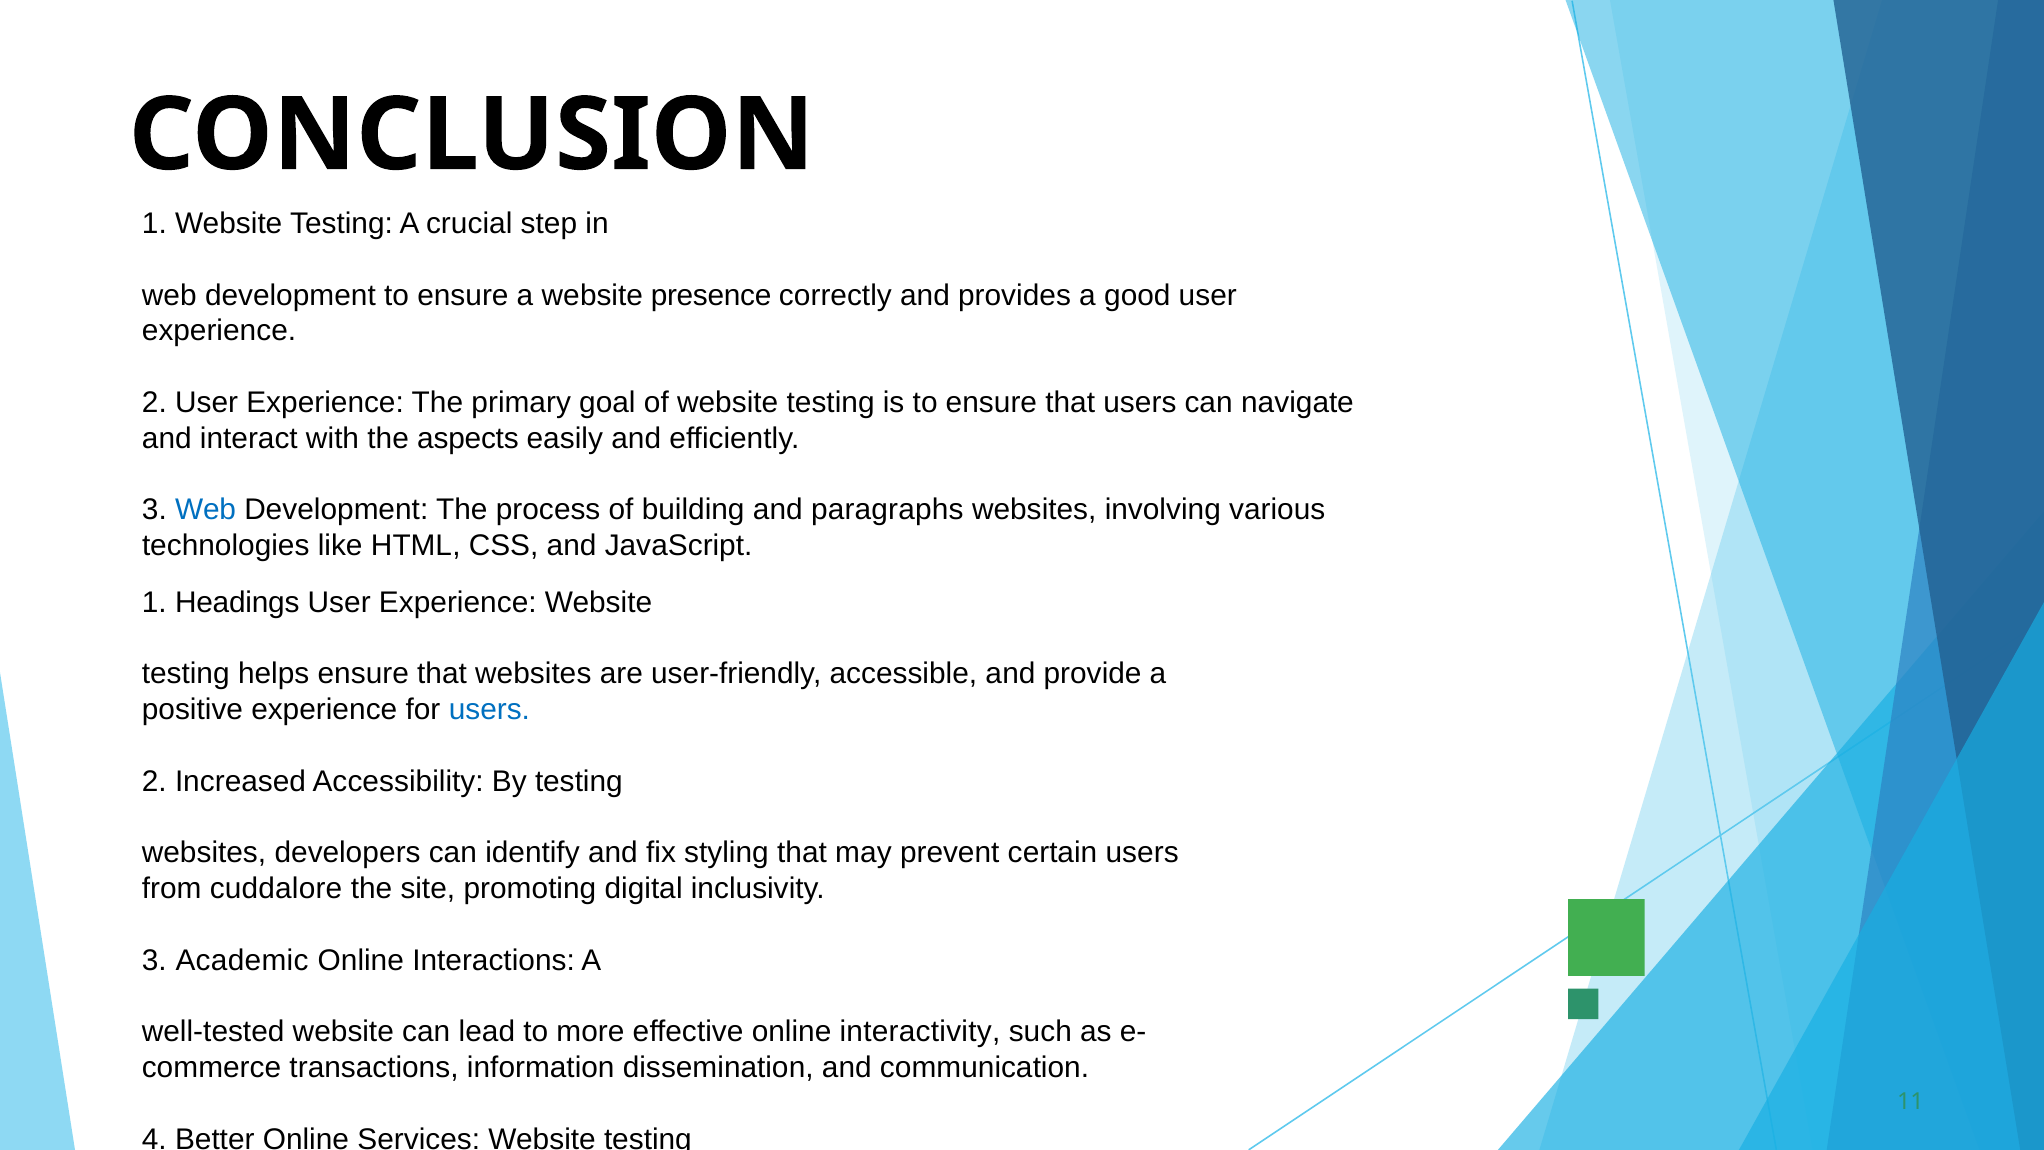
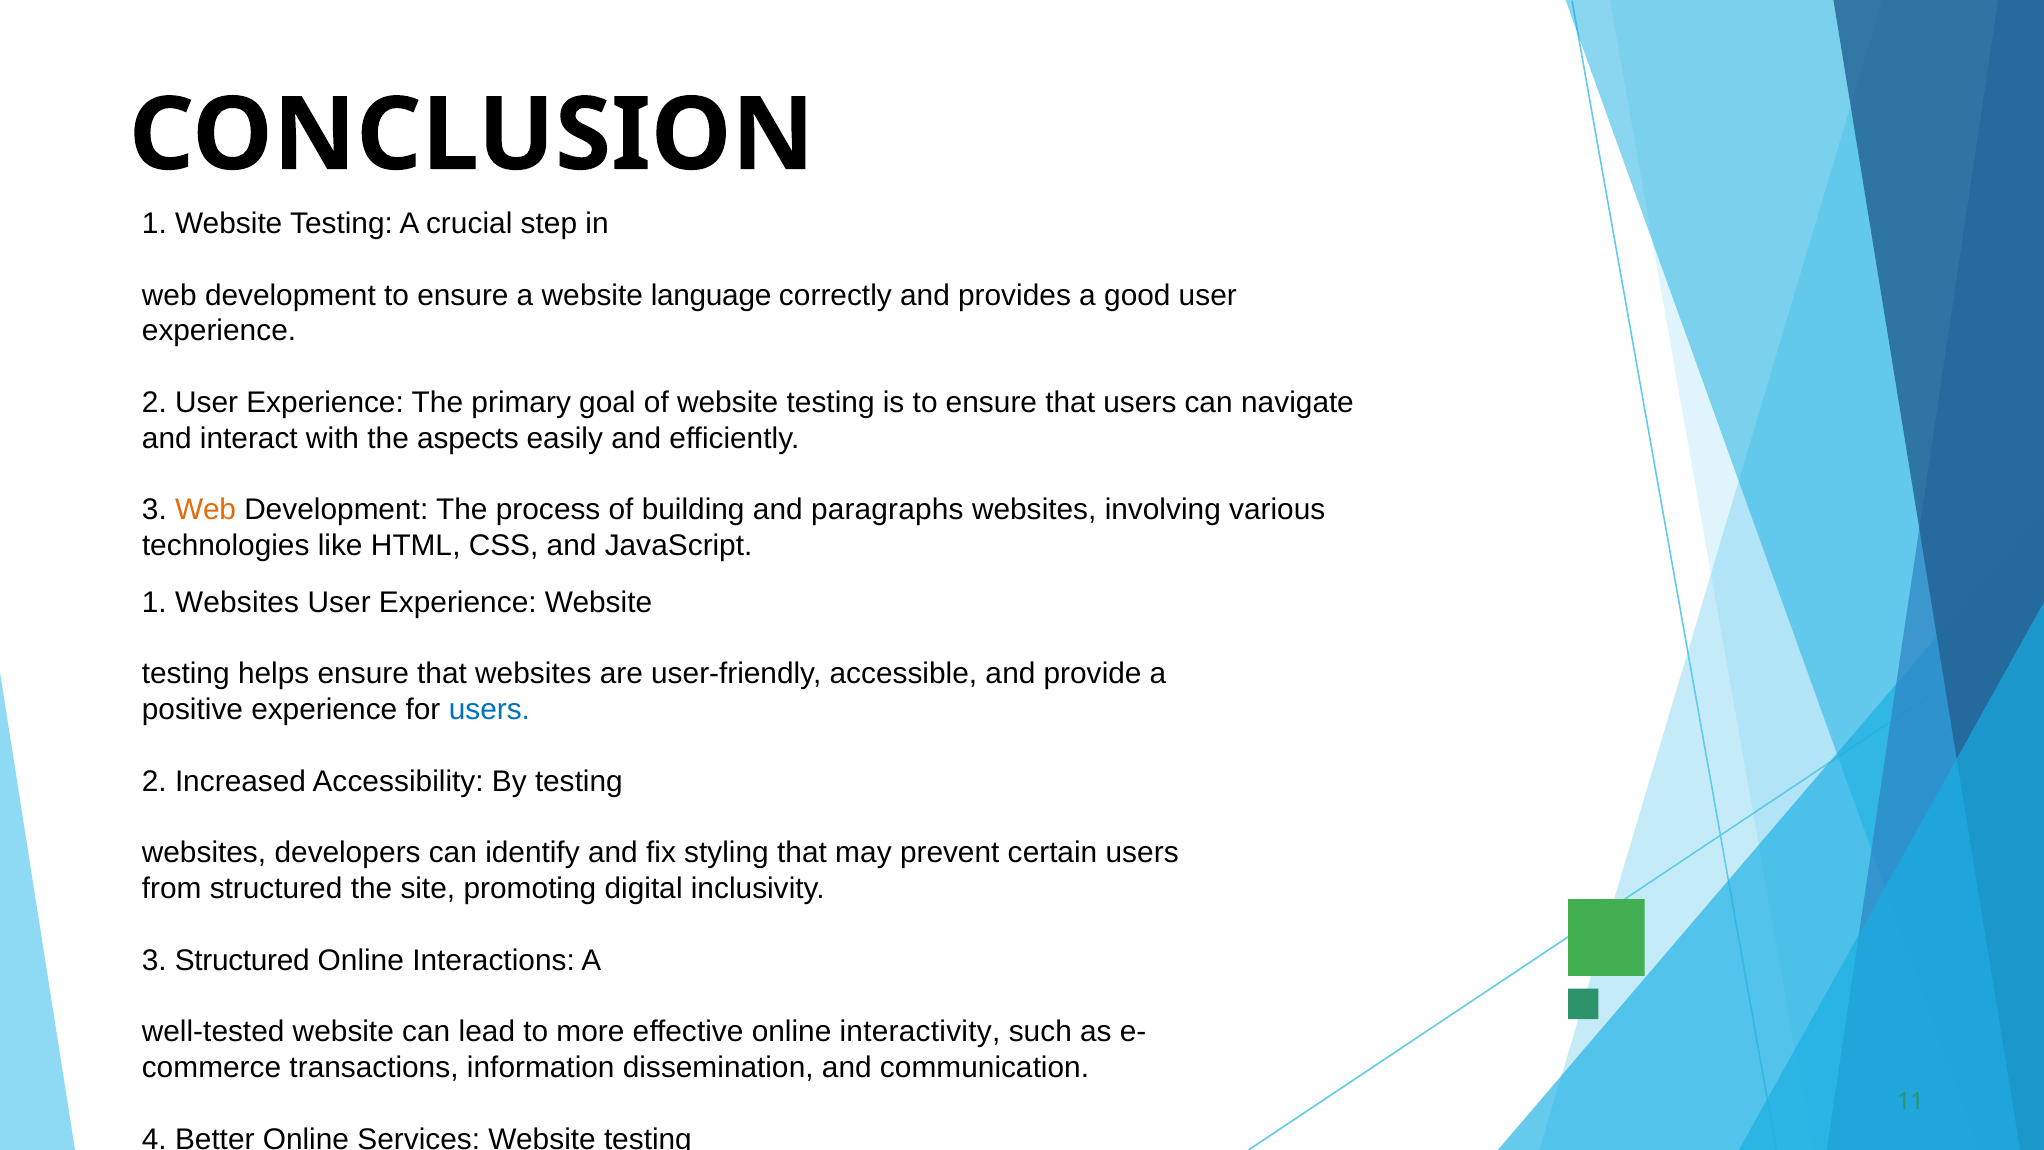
presence: presence -> language (711, 295)
Web colour: blue -> orange (206, 510)
1 Headings: Headings -> Websites (237, 602)
from cuddalore: cuddalore -> structured (276, 889)
3 Academic: Academic -> Structured (242, 960)
